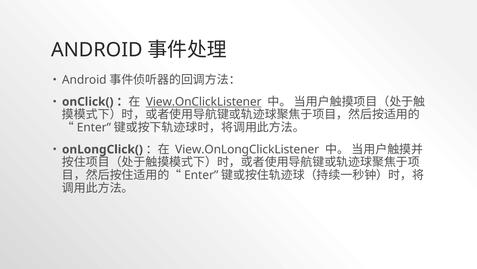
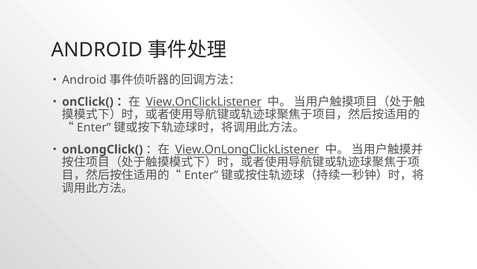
View.OnLongClickListener underline: none -> present (247, 149)
